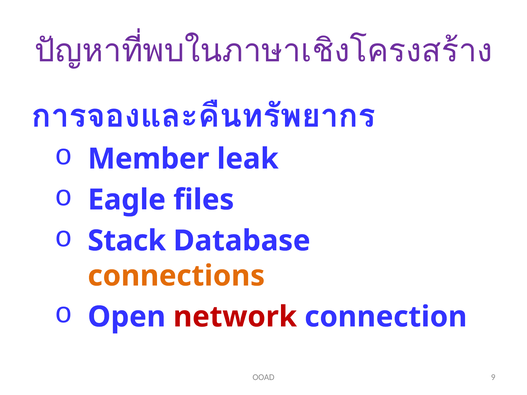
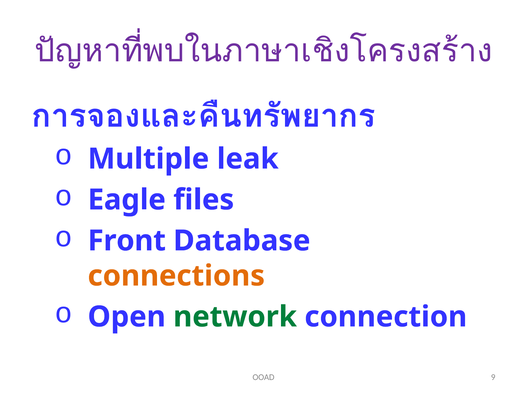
Member: Member -> Multiple (148, 159)
Stack: Stack -> Front (127, 241)
network colour: red -> green (235, 317)
